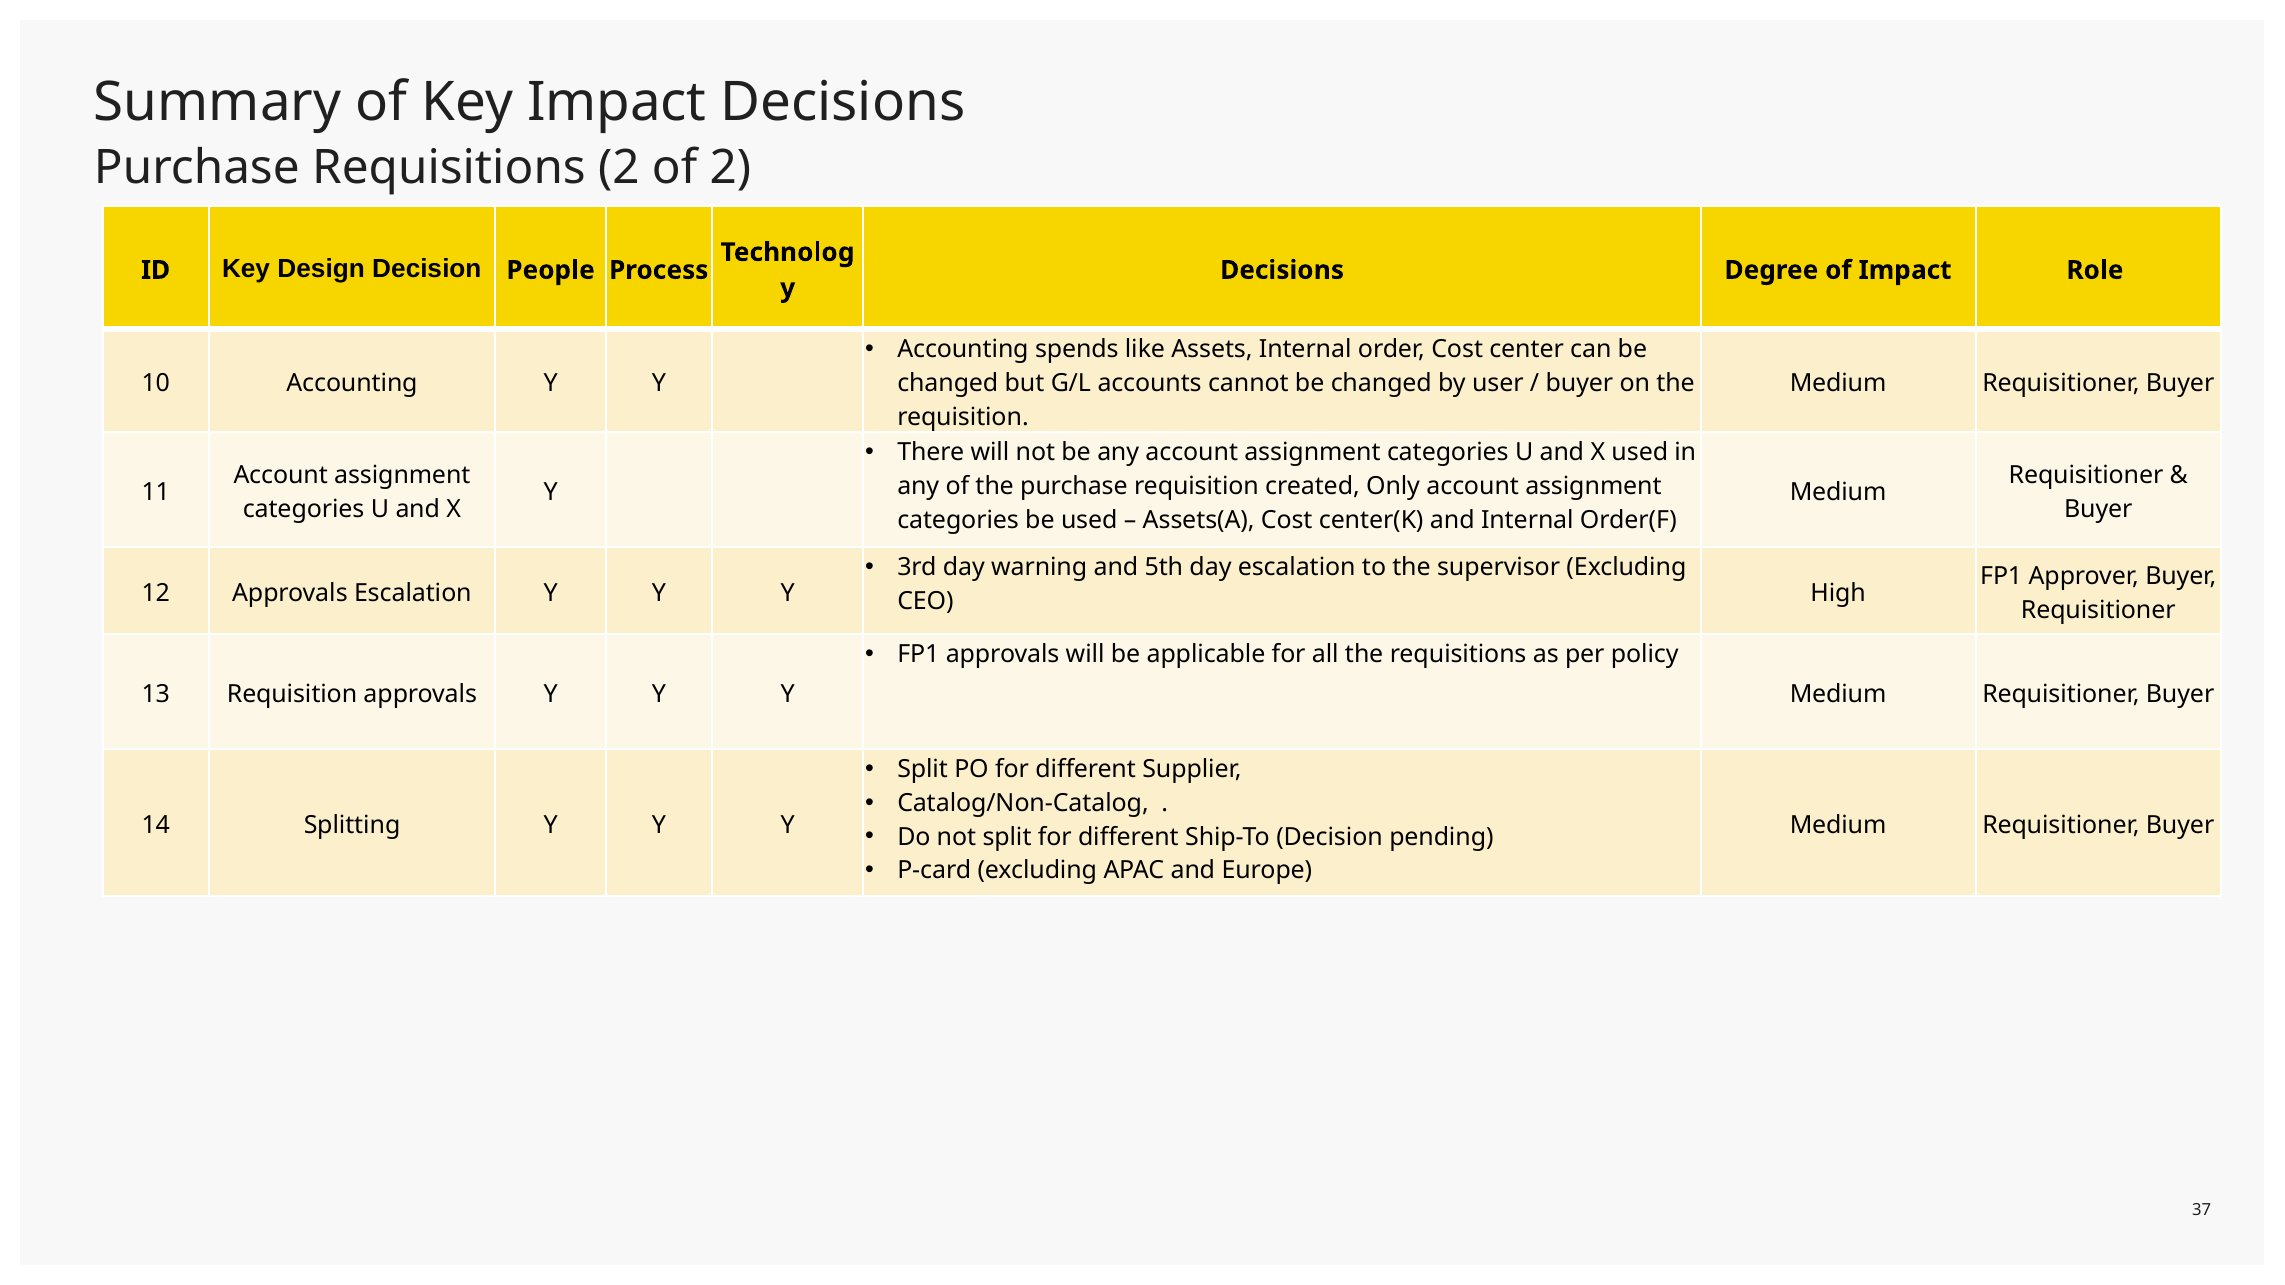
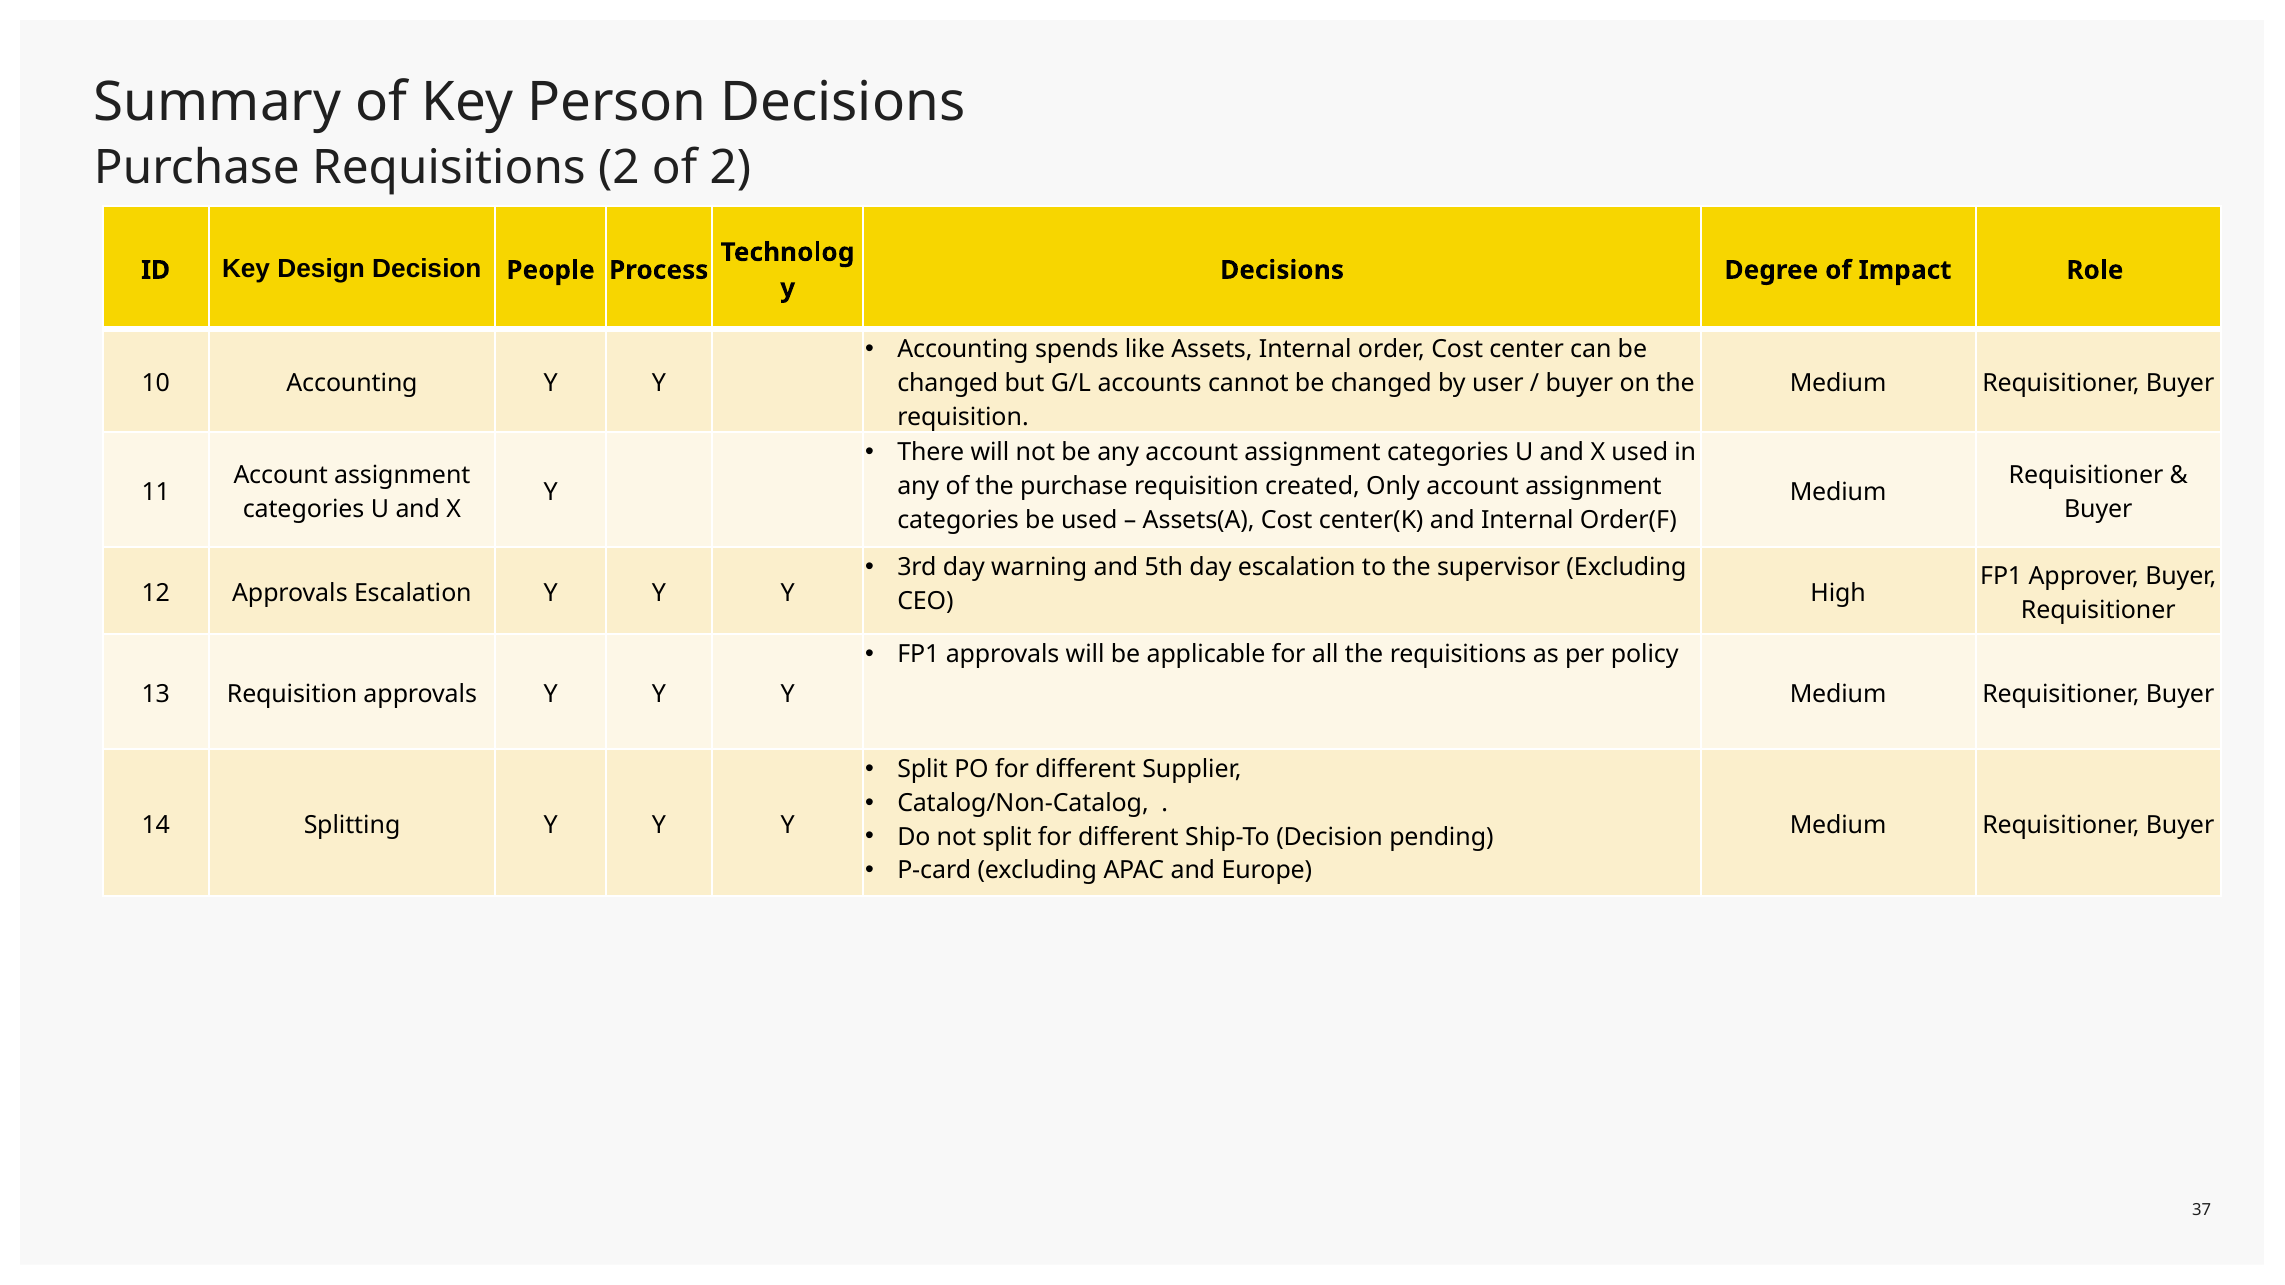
Key Impact: Impact -> Person (617, 103)
